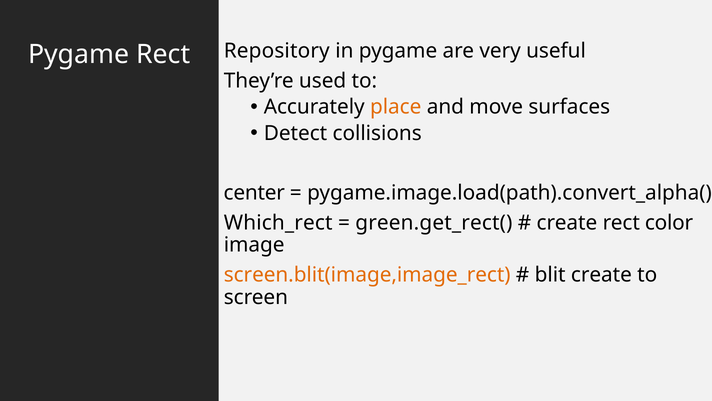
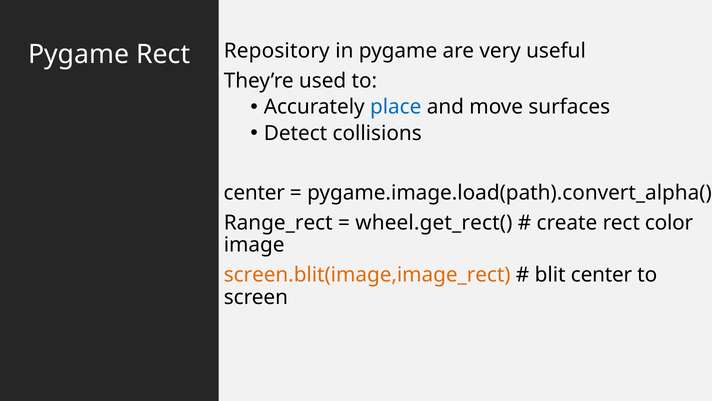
place colour: orange -> blue (396, 107)
Which_rect: Which_rect -> Range_rect (278, 222)
green.get_rect(: green.get_rect( -> wheel.get_rect( (434, 222)
blit create: create -> center (602, 275)
